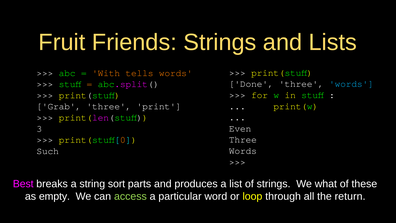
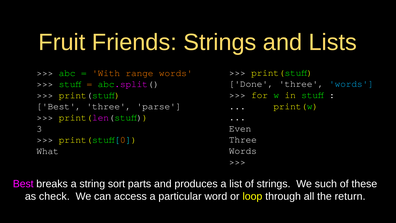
tells: tells -> range (140, 73)
Grab: Grab -> Best (59, 106)
print: print -> parse (159, 106)
Such: Such -> What (48, 151)
what: what -> such (326, 184)
empty: empty -> check (54, 196)
access colour: light green -> white (130, 196)
